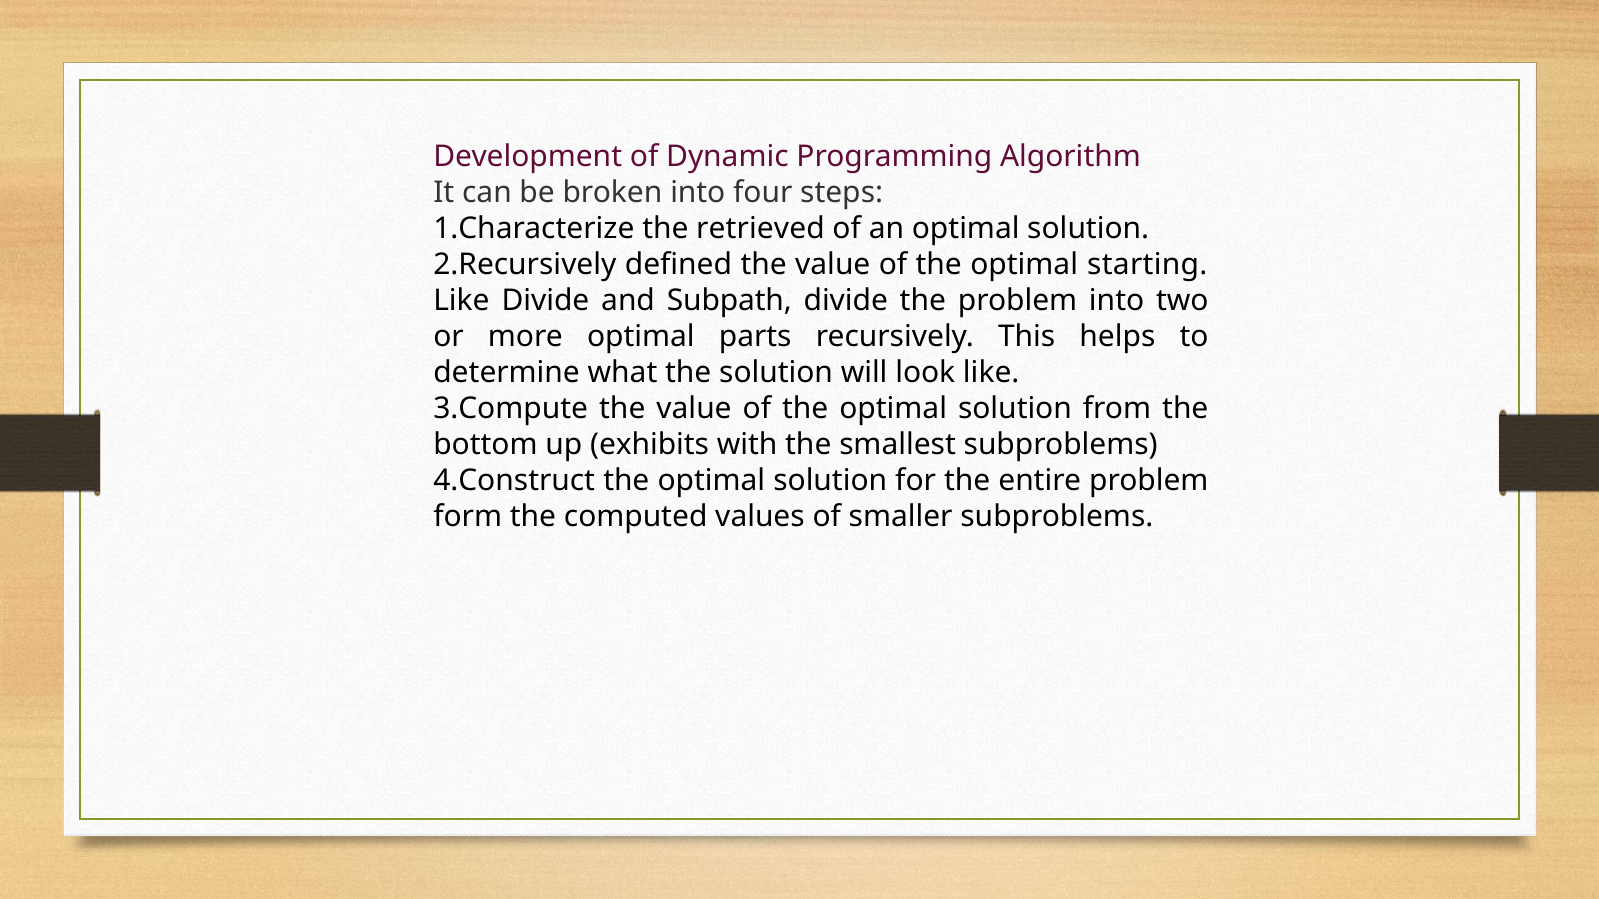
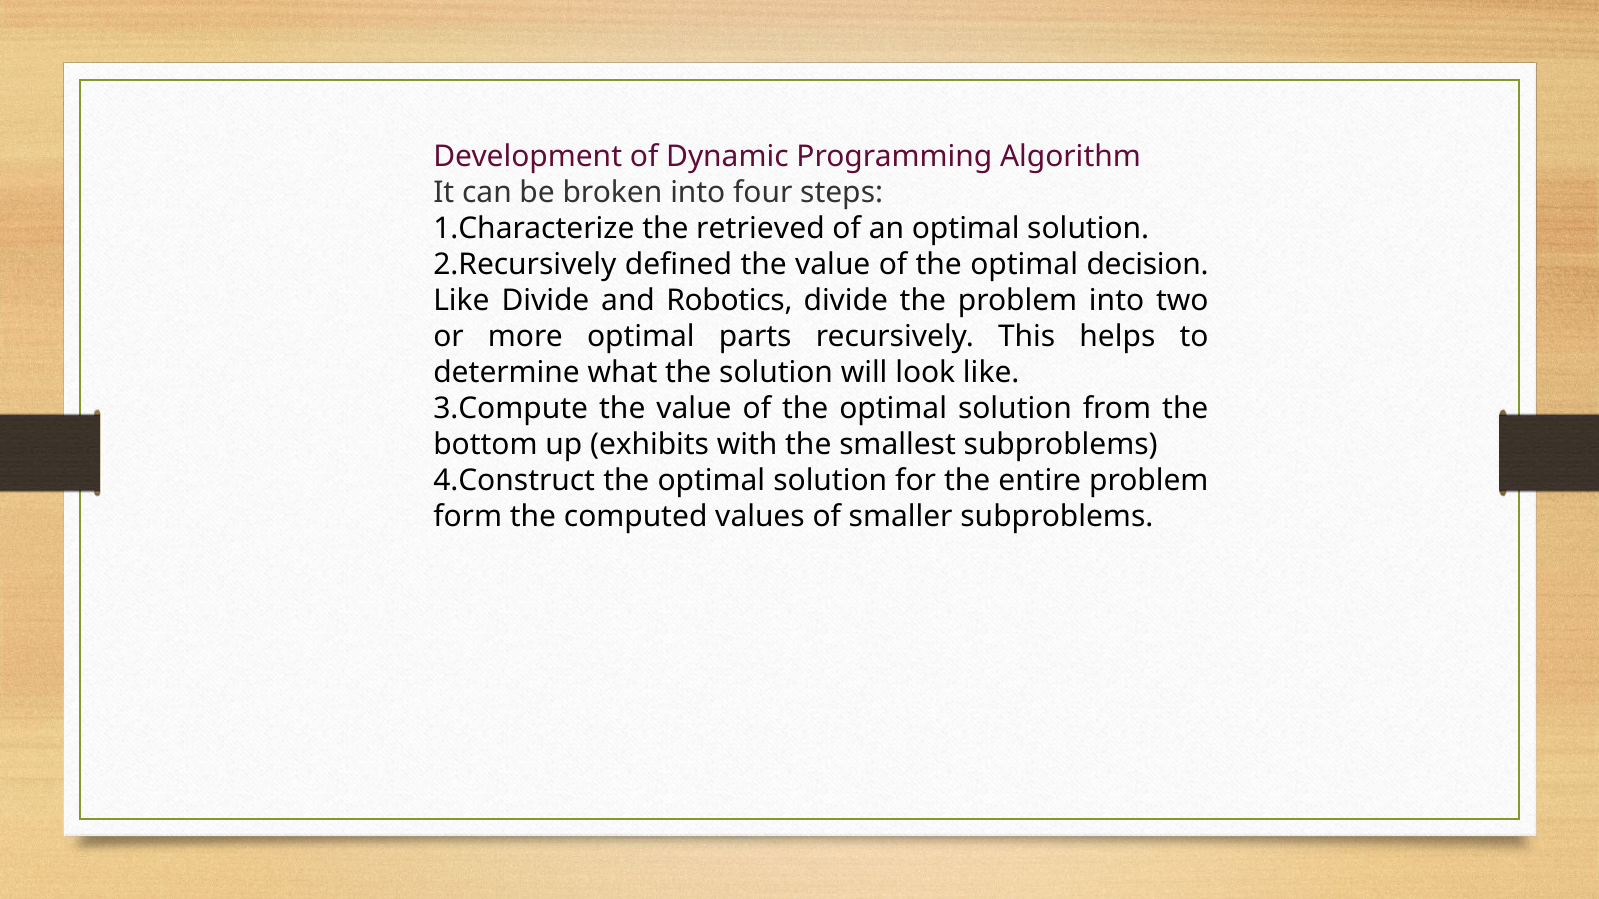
starting: starting -> decision (1148, 265)
Subpath: Subpath -> Robotics (729, 301)
